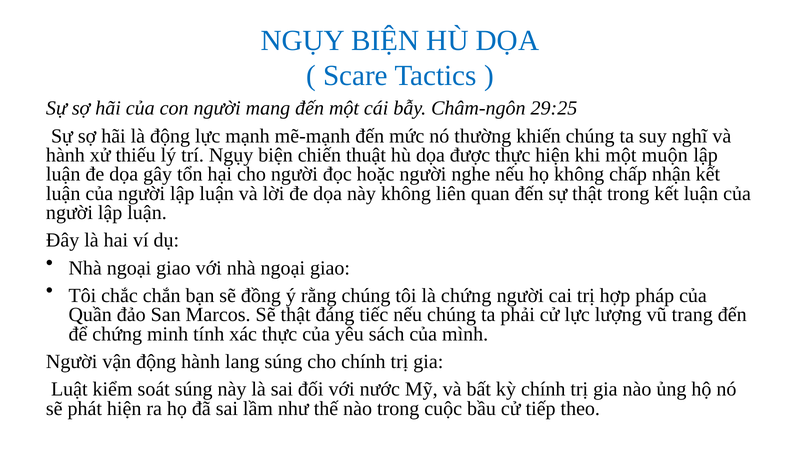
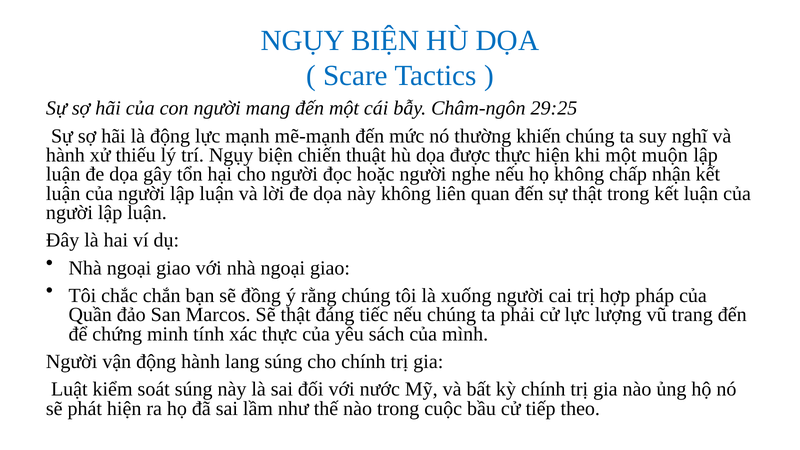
là chứng: chứng -> xuống (466, 296)
